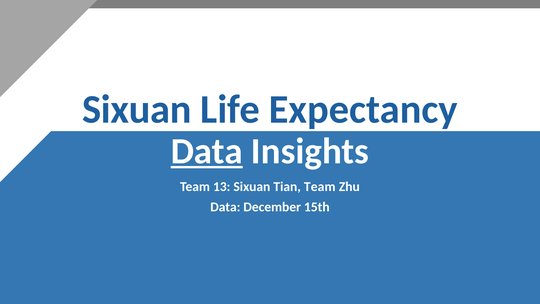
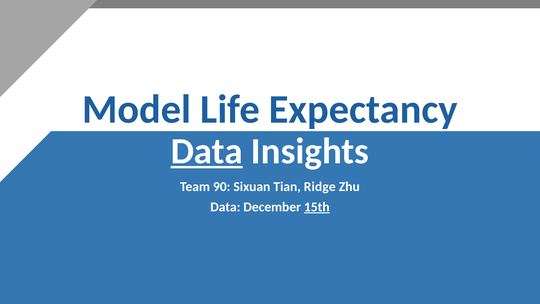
Sixuan: Sixuan -> Model (137, 109)
13: 13 -> 90 (222, 187)
Tian Team: Team -> Ridge (320, 187)
15th underline: none -> present (317, 207)
